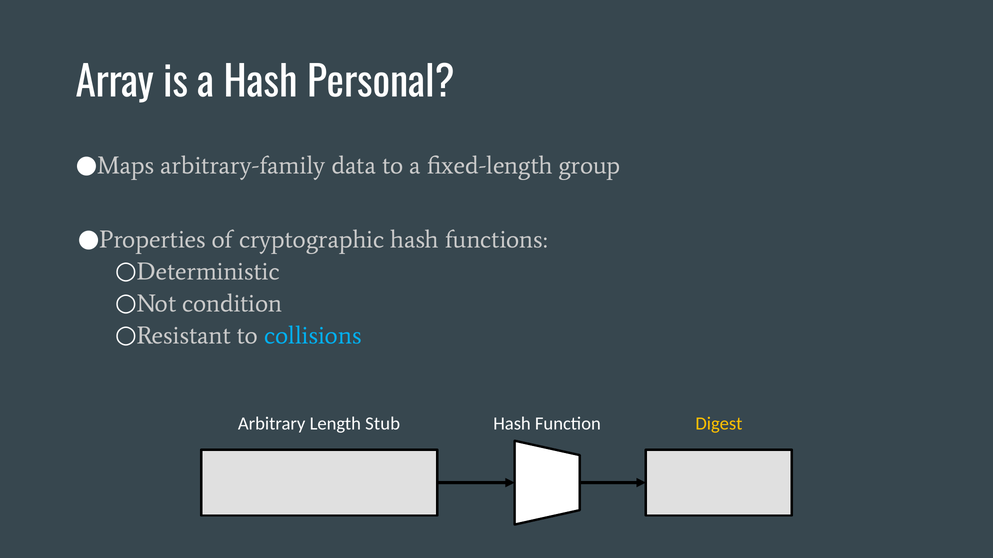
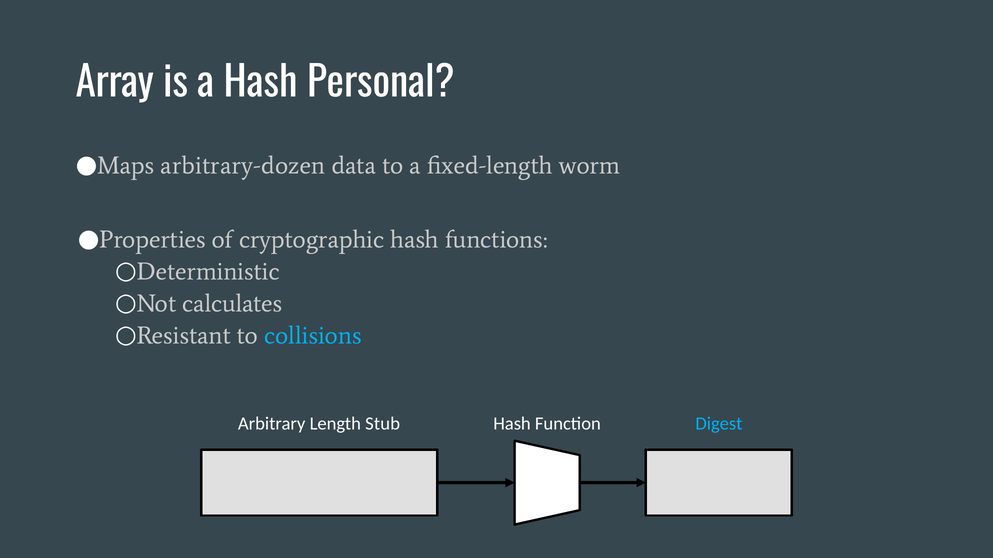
arbitrary-family: arbitrary-family -> arbitrary-dozen (243, 166)
group: group -> worm (589, 166)
condition: condition -> calculates (232, 304)
Digest colour: yellow -> light blue (719, 424)
